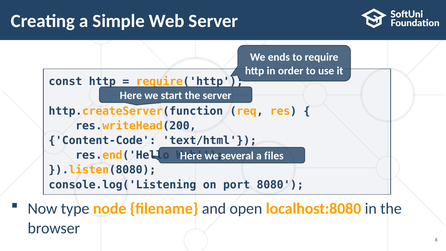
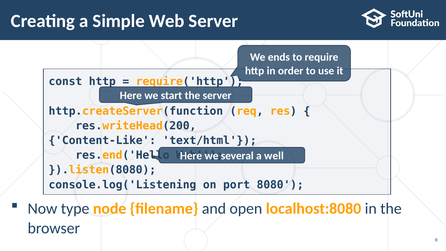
Content-Code: Content-Code -> Content-Like (102, 140)
files: files -> well (274, 156)
